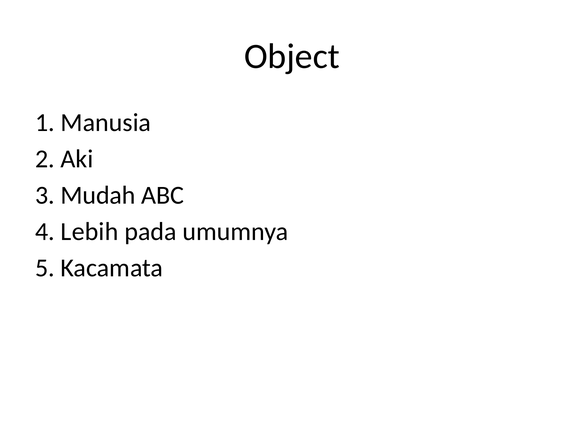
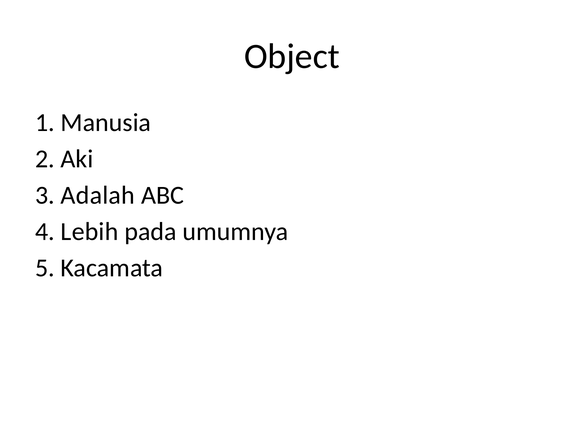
Mudah: Mudah -> Adalah (98, 195)
